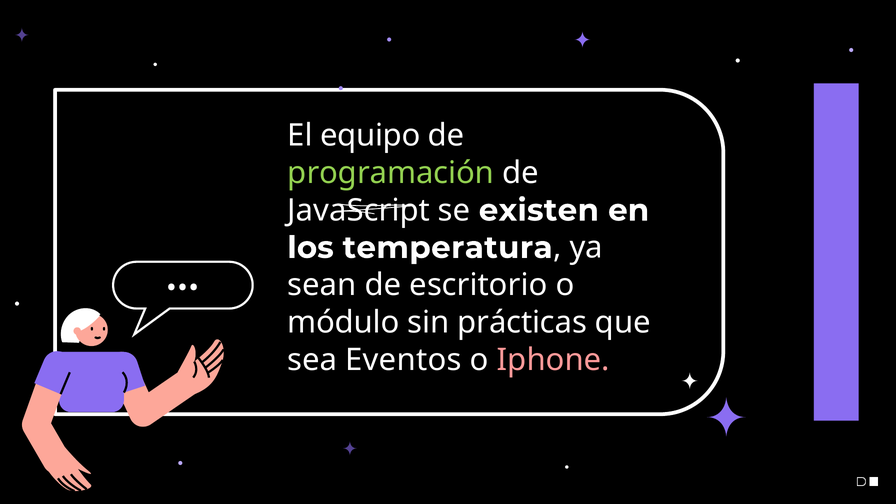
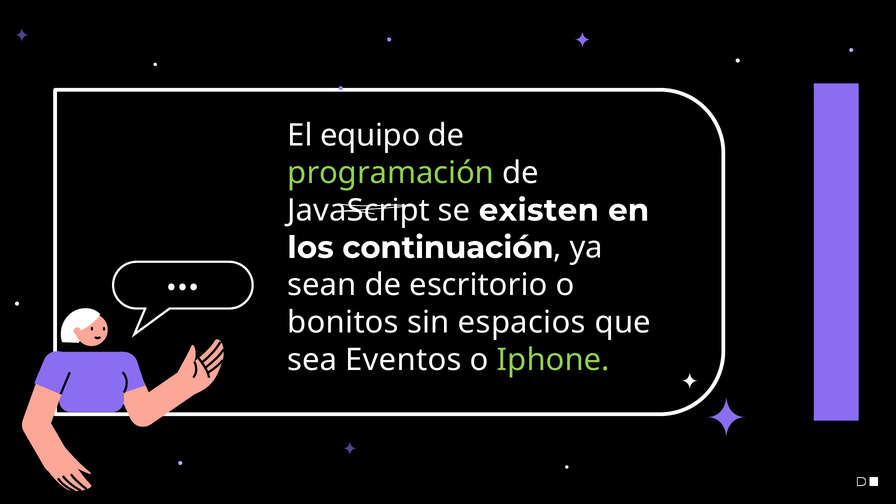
temperatura: temperatura -> continuación (448, 248)
módulo: módulo -> bonitos (343, 322)
prácticas: prácticas -> espacios (522, 322)
Iphone colour: pink -> light green (553, 360)
